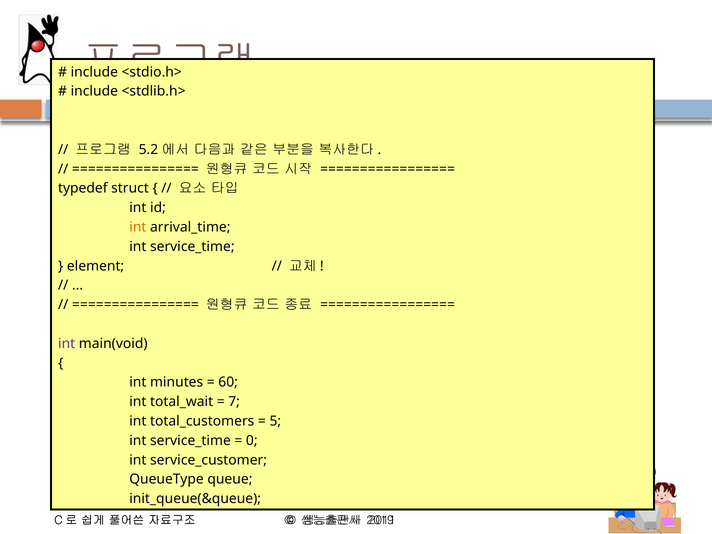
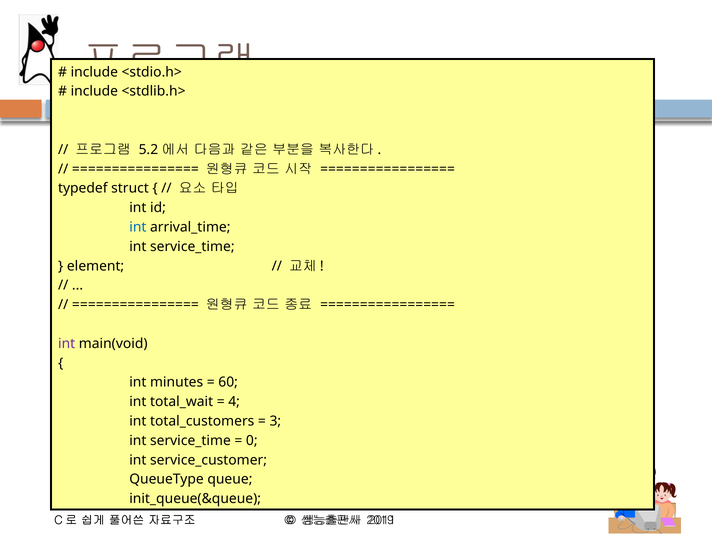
int colour: orange -> blue (138, 227)
7: 7 -> 4 (234, 402)
5: 5 -> 3 (275, 421)
